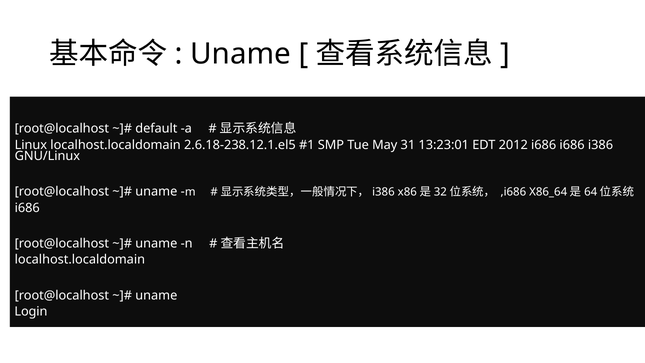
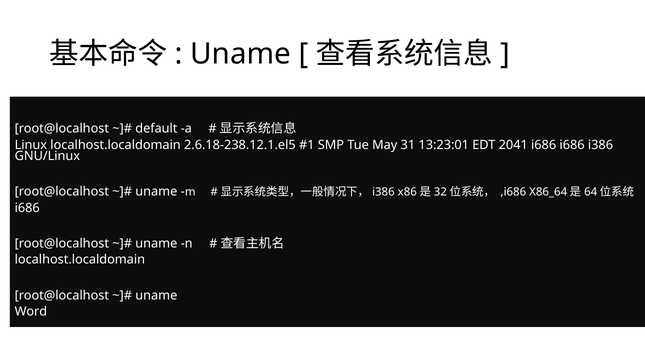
2012: 2012 -> 2041 (513, 145)
Login: Login -> Word (31, 312)
